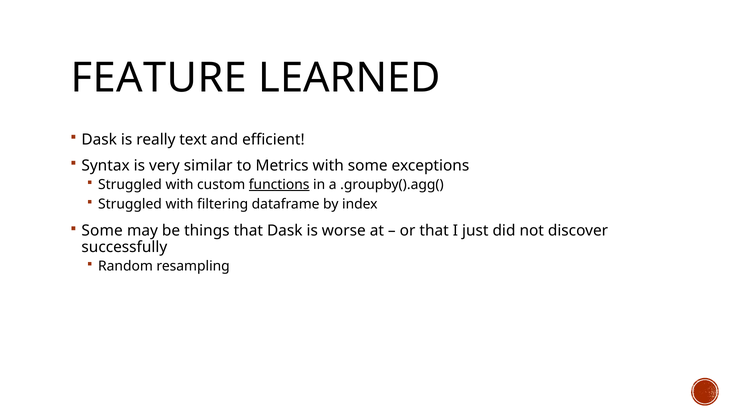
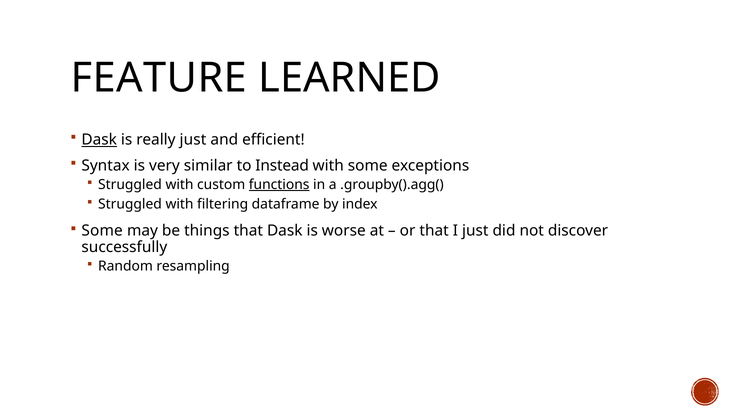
Dask underline: none -> present (99, 140)
really text: text -> just (193, 140)
Metrics: Metrics -> Instead (282, 165)
